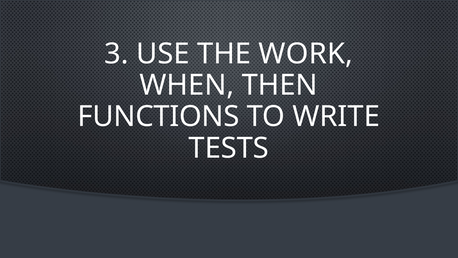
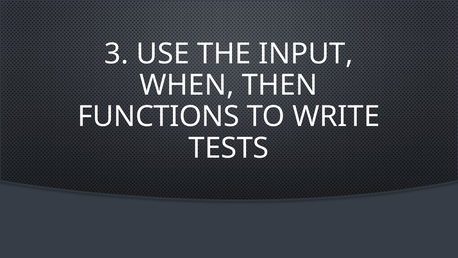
WORK: WORK -> INPUT (306, 54)
